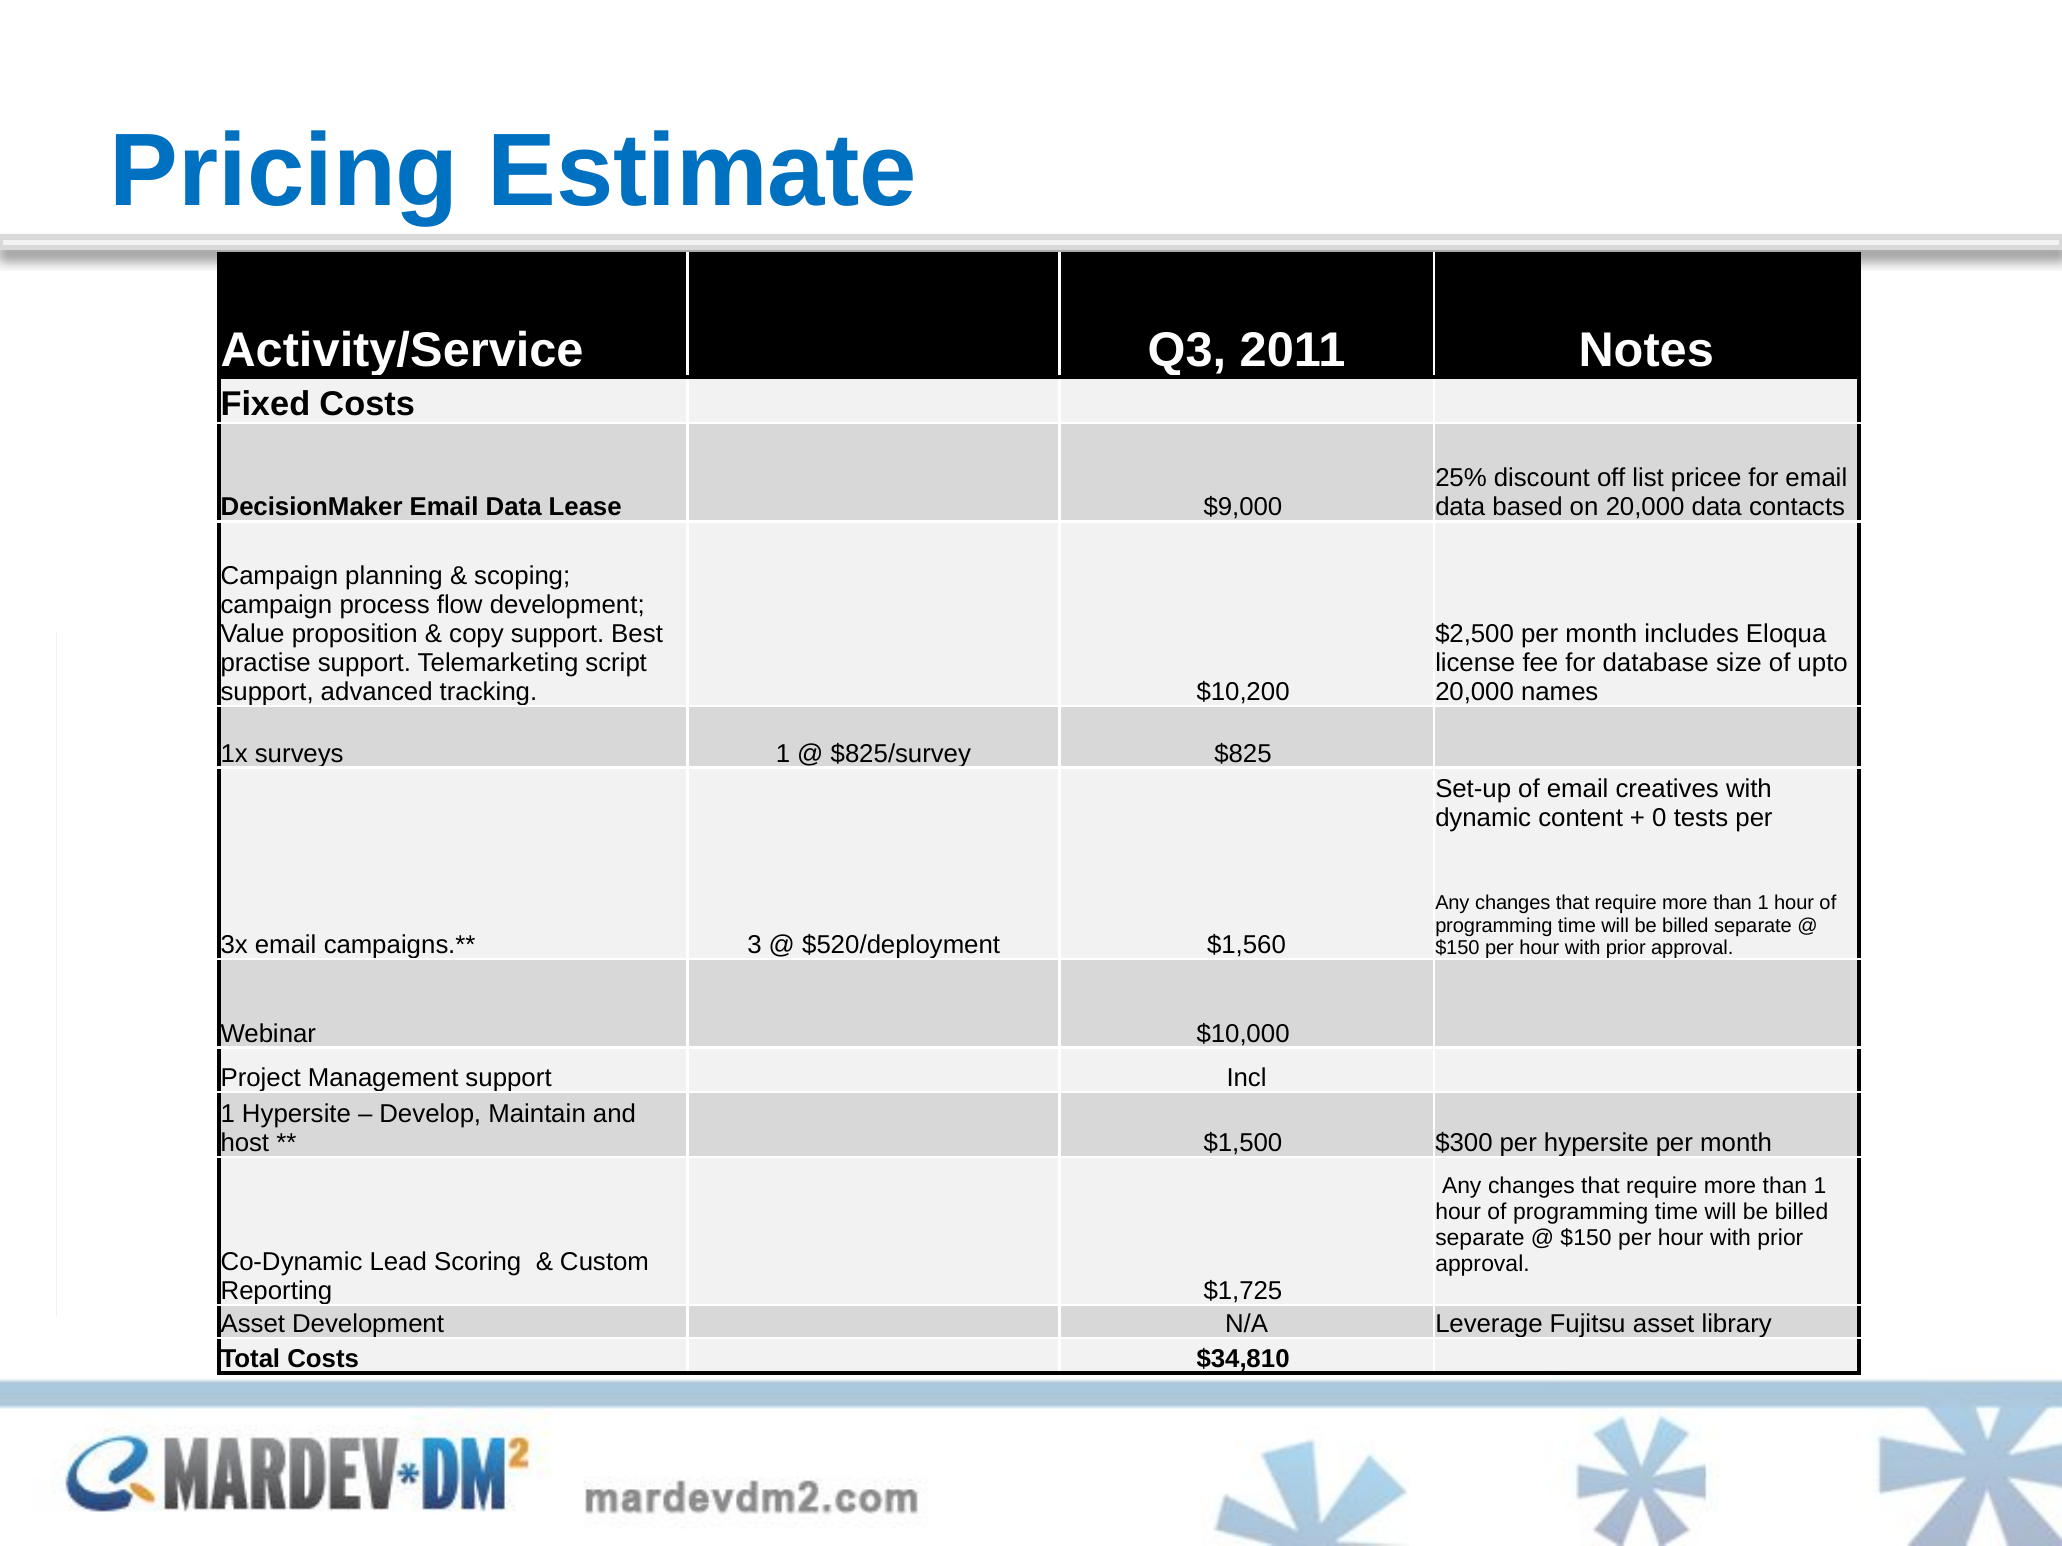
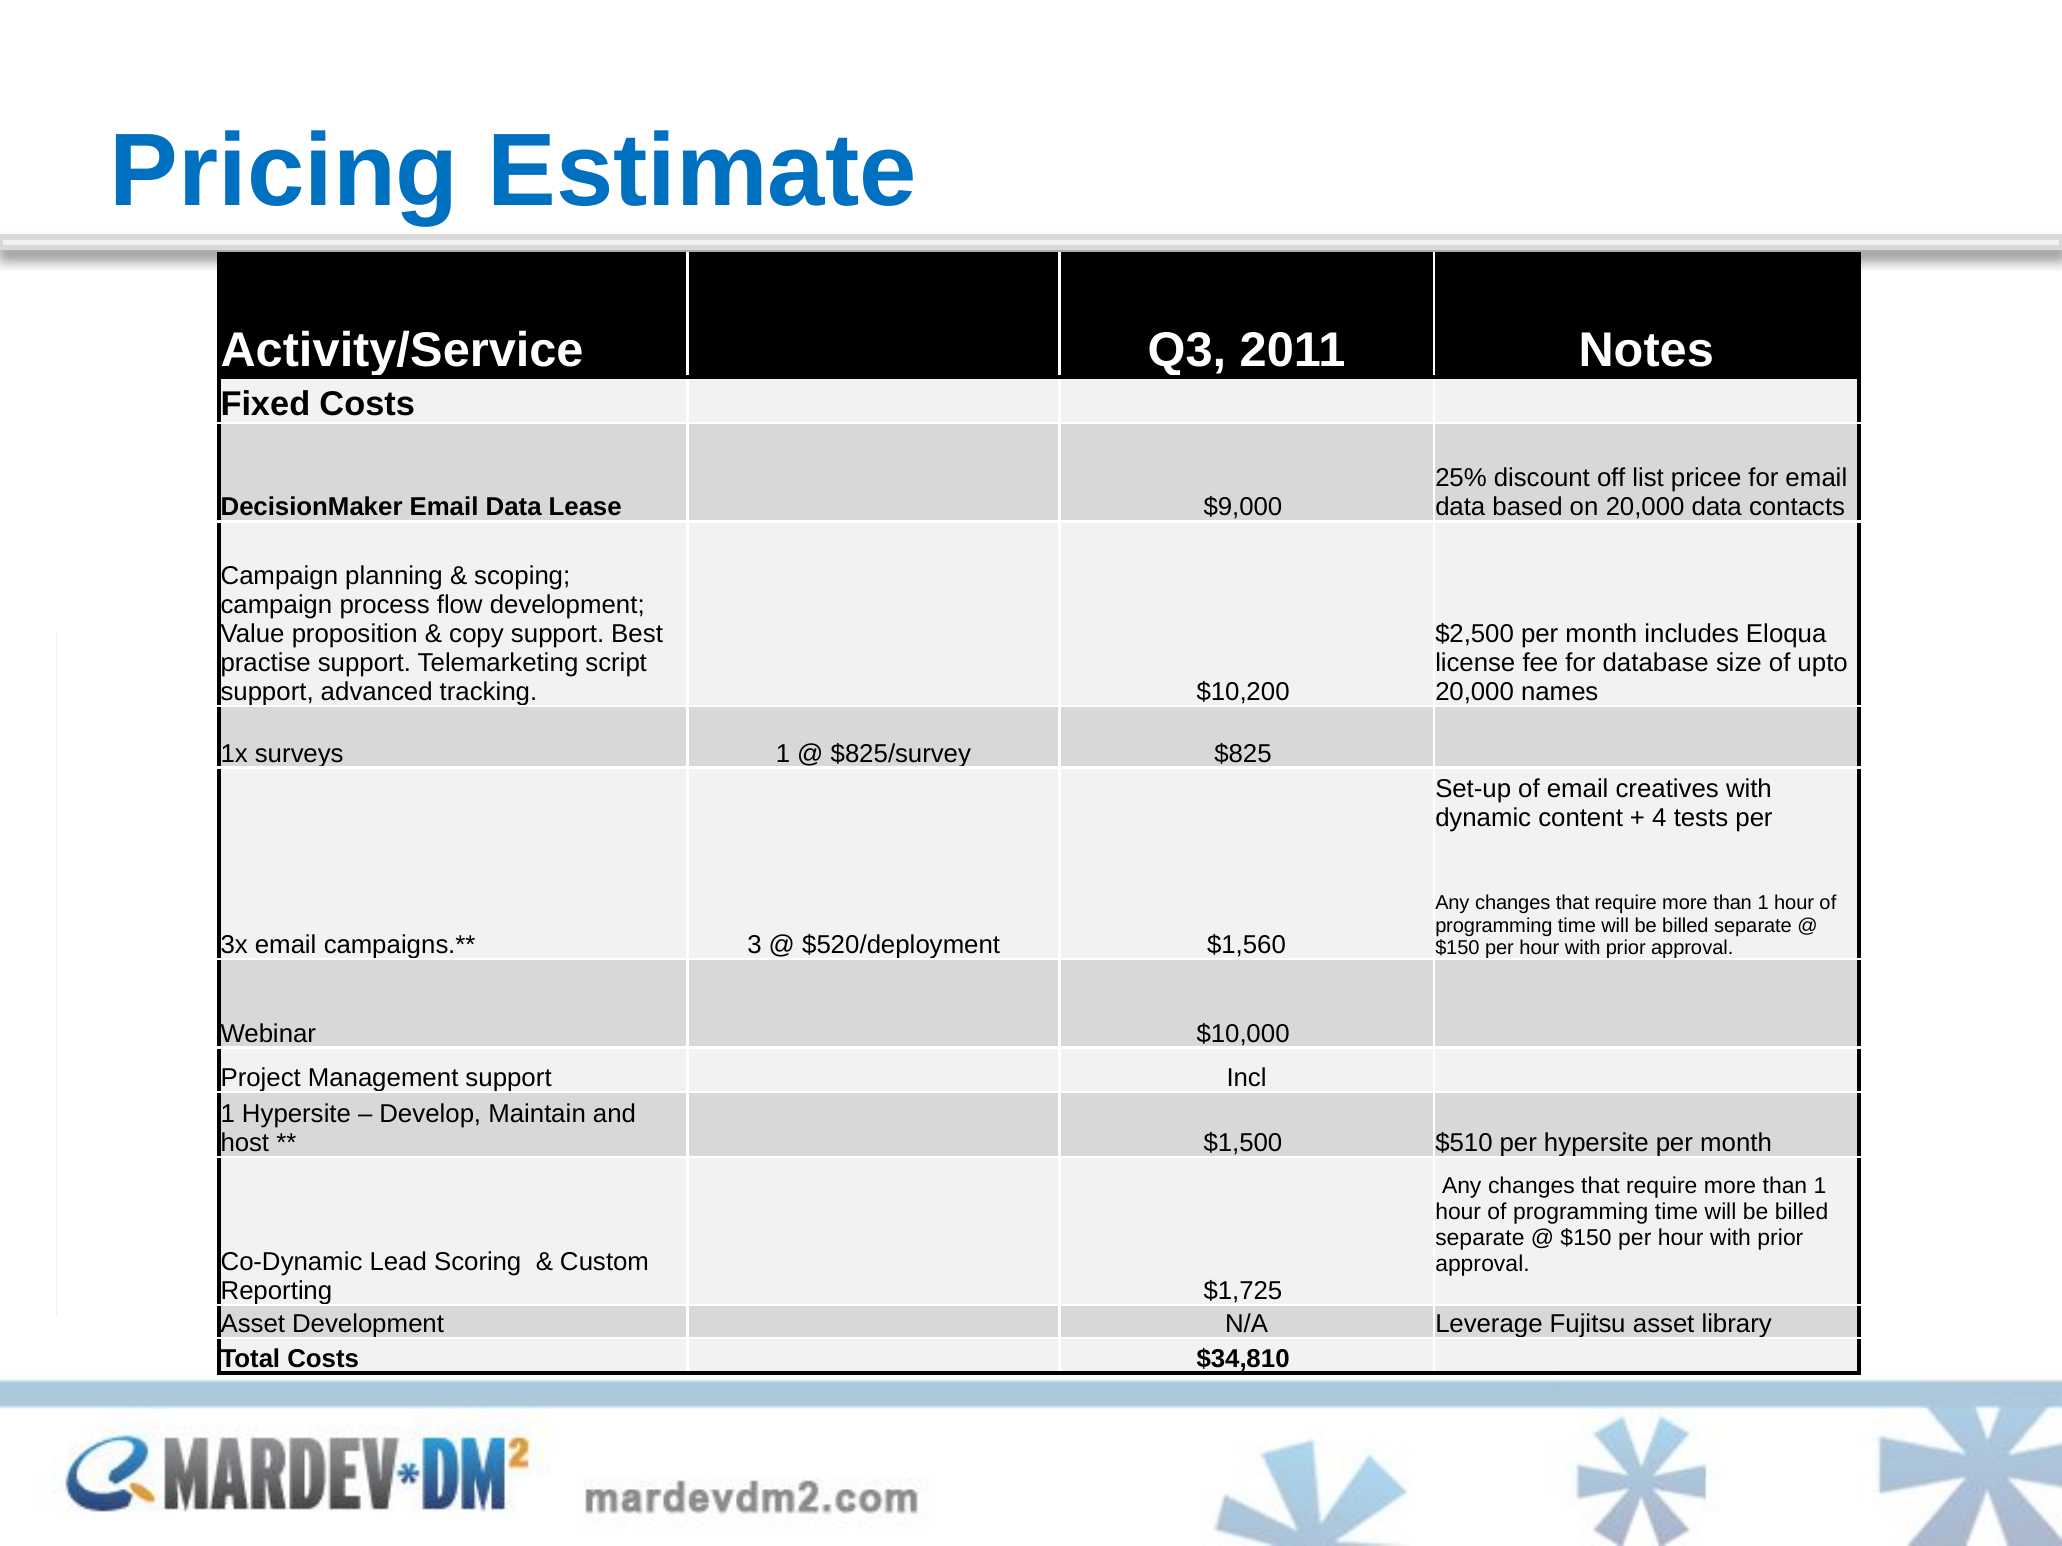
0: 0 -> 4 (1659, 818)
$300: $300 -> $510 (1464, 1143)
